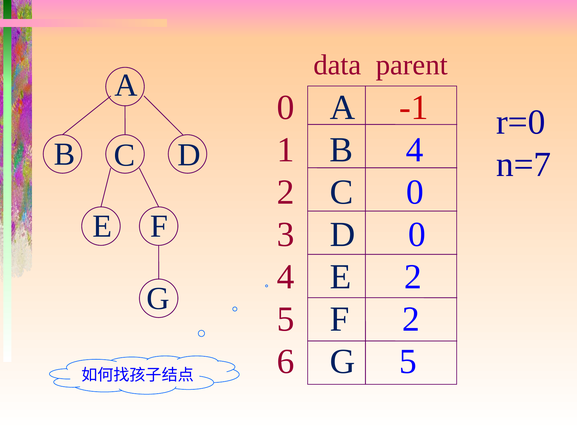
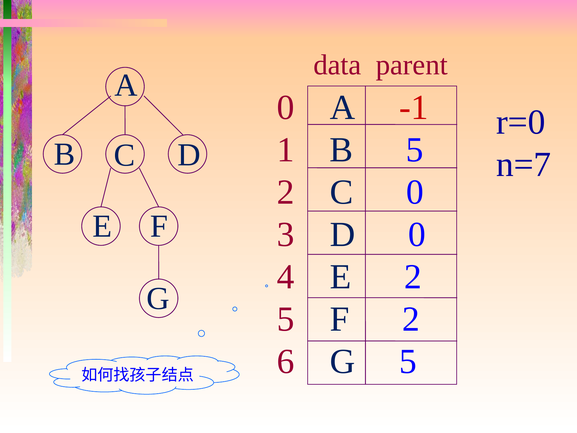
B 4: 4 -> 5 (415, 150)
